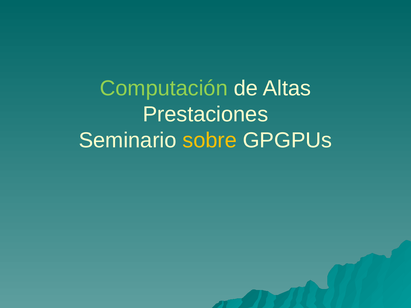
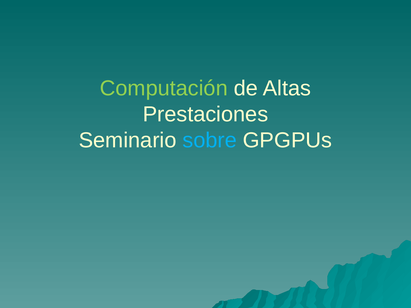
sobre colour: yellow -> light blue (210, 141)
